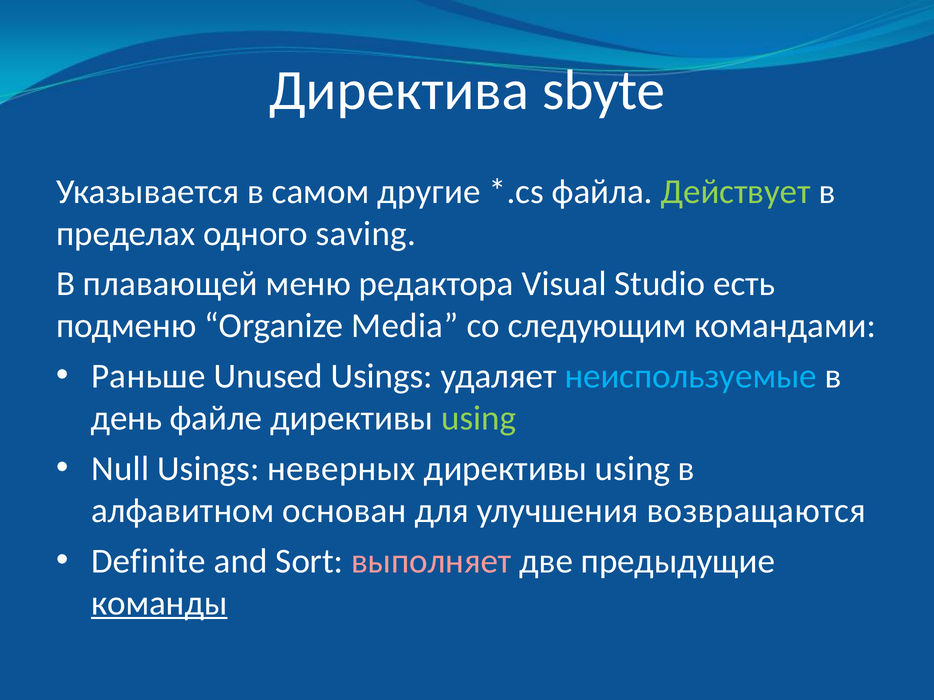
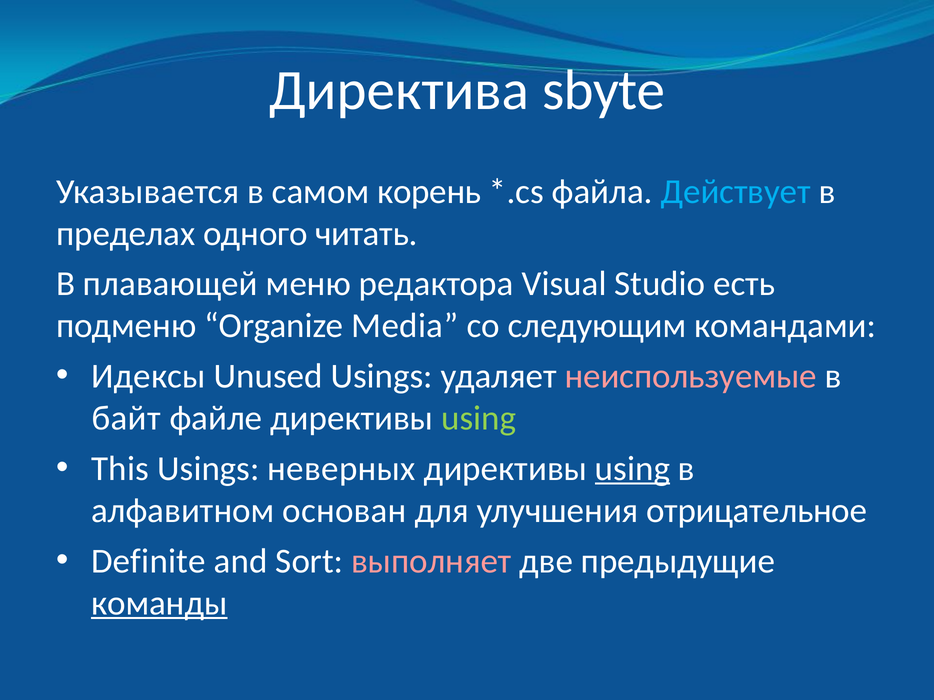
другие: другие -> корень (429, 192)
Действует colour: light green -> light blue (736, 192)
saving: saving -> читать (366, 234)
Раньше: Раньше -> Идексы (148, 376)
неиспользуемые colour: light blue -> pink (691, 376)
день: день -> байт (126, 419)
Null: Null -> This (120, 469)
using underline: none -> present (632, 469)
возвращаются: возвращаются -> отрицательное (757, 511)
